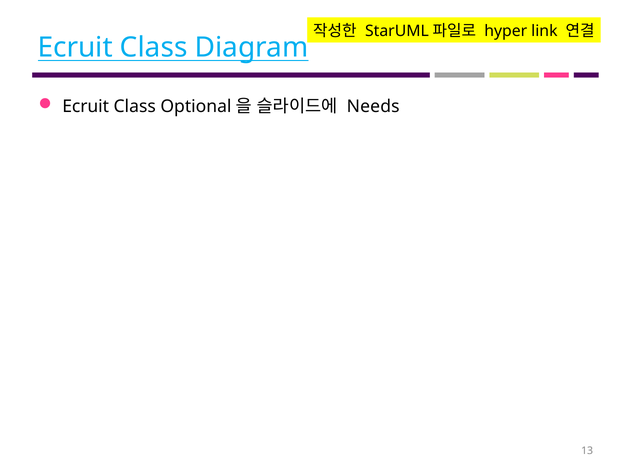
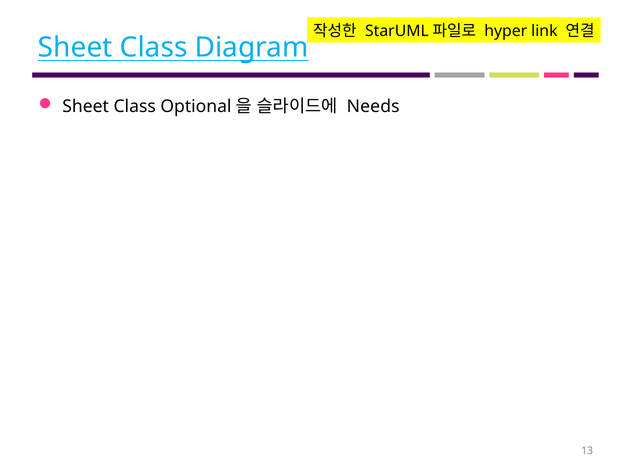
Ecruit: Ecruit -> Sheet (75, 48)
Ecruit: Ecruit -> Sheet (86, 107)
